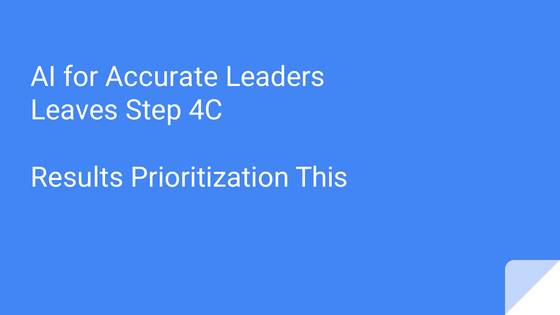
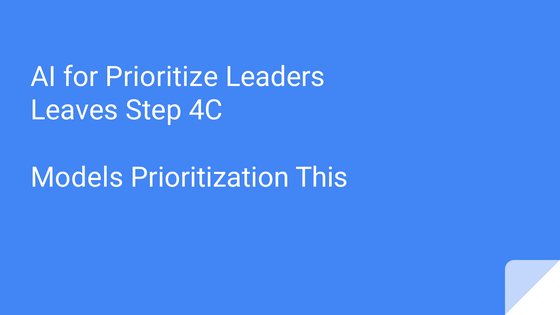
Accurate: Accurate -> Prioritize (162, 77)
Results: Results -> Models (77, 178)
